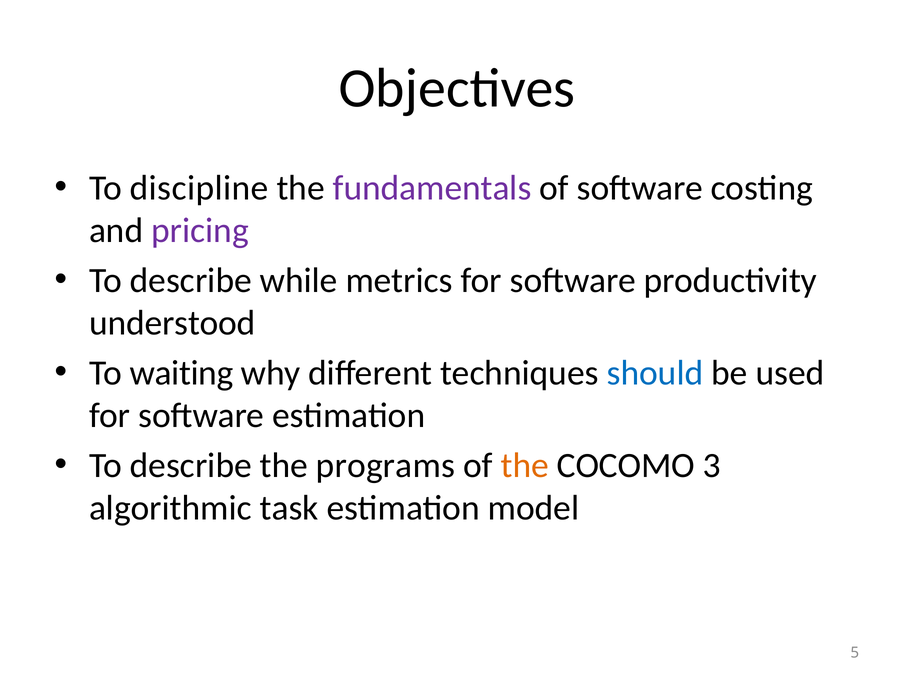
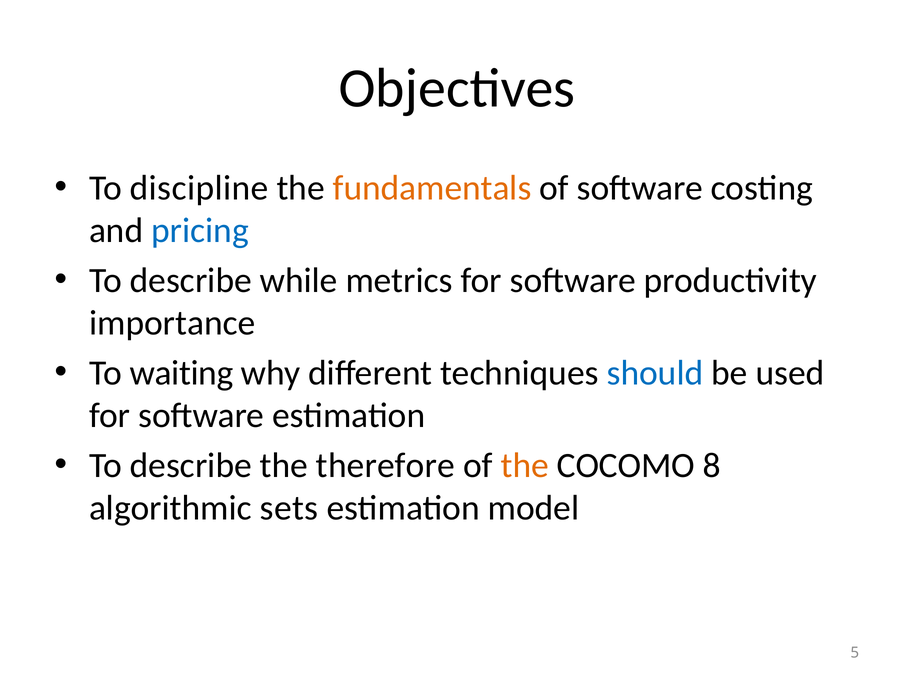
fundamentals colour: purple -> orange (432, 188)
pricing colour: purple -> blue (200, 231)
understood: understood -> importance (172, 323)
programs: programs -> therefore (385, 466)
3: 3 -> 8 (712, 466)
task: task -> sets (289, 508)
